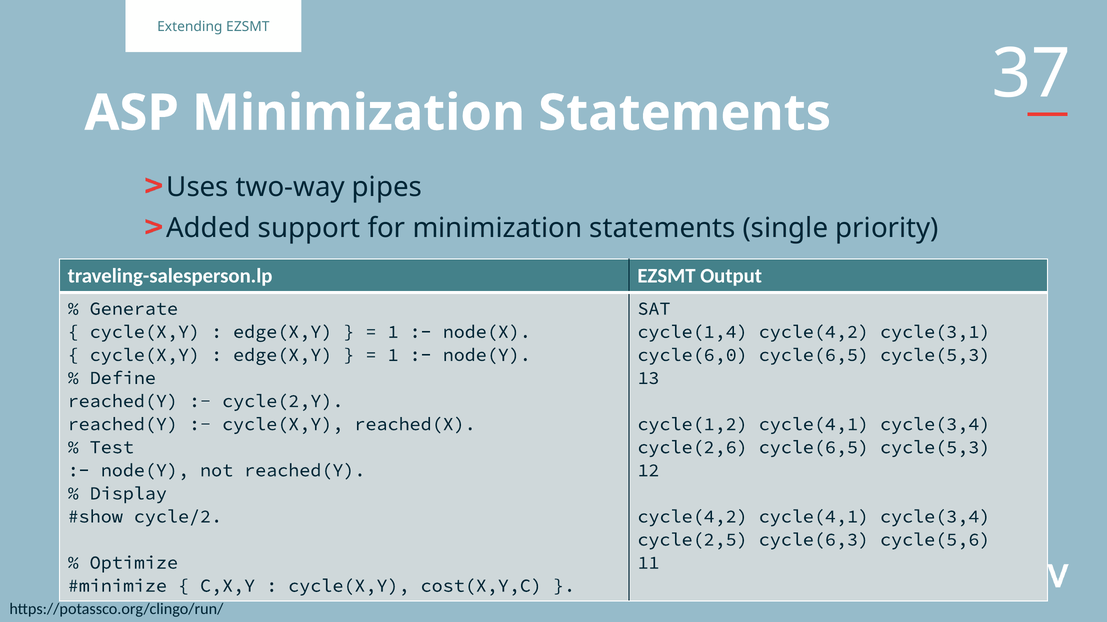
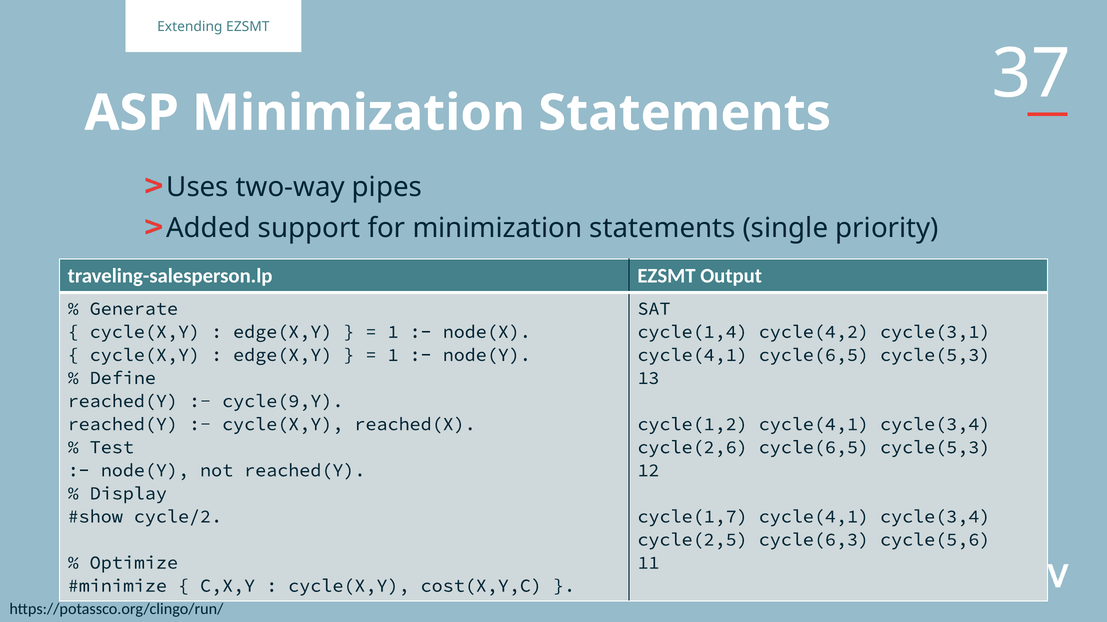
cycle(6,0: cycle(6,0 -> cycle(4,1 (693, 355)
cycle(2,Y: cycle(2,Y -> cycle(9,Y (283, 401)
cycle(4,2: cycle(4,2 -> cycle(1,7 (693, 517)
